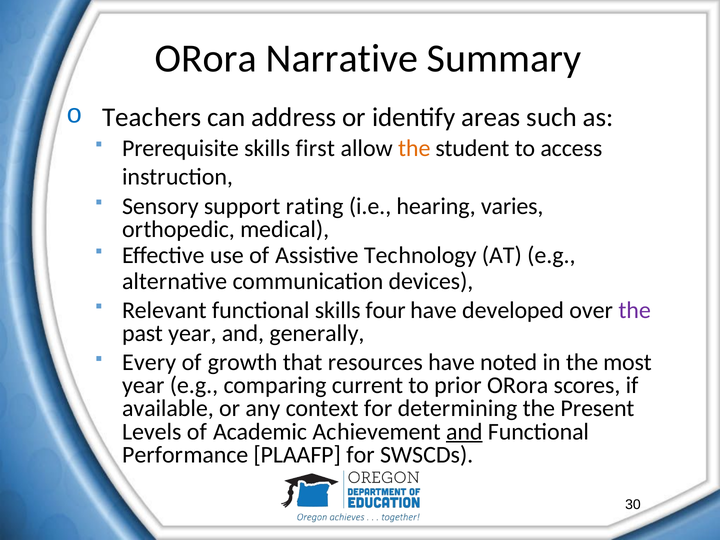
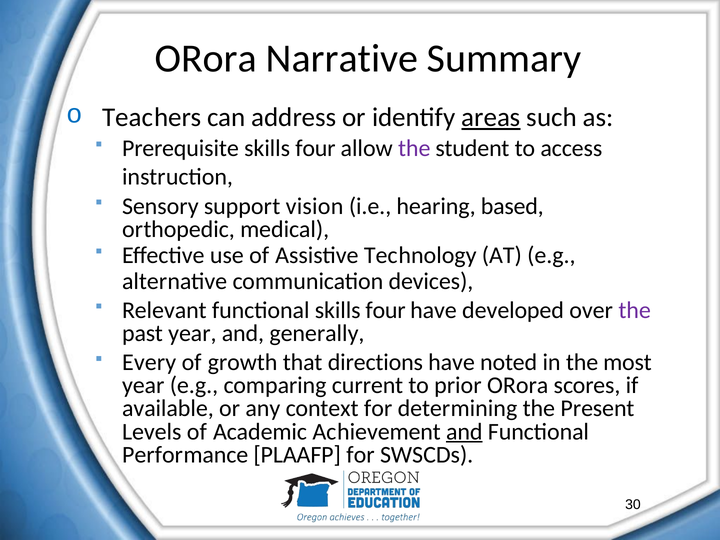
areas underline: none -> present (491, 117)
Prerequisite skills first: first -> four (315, 148)
the colour: orange -> purple (414, 148)
rating: rating -> vision (315, 206)
varies: varies -> based (512, 206)
resources: resources -> directions (375, 362)
